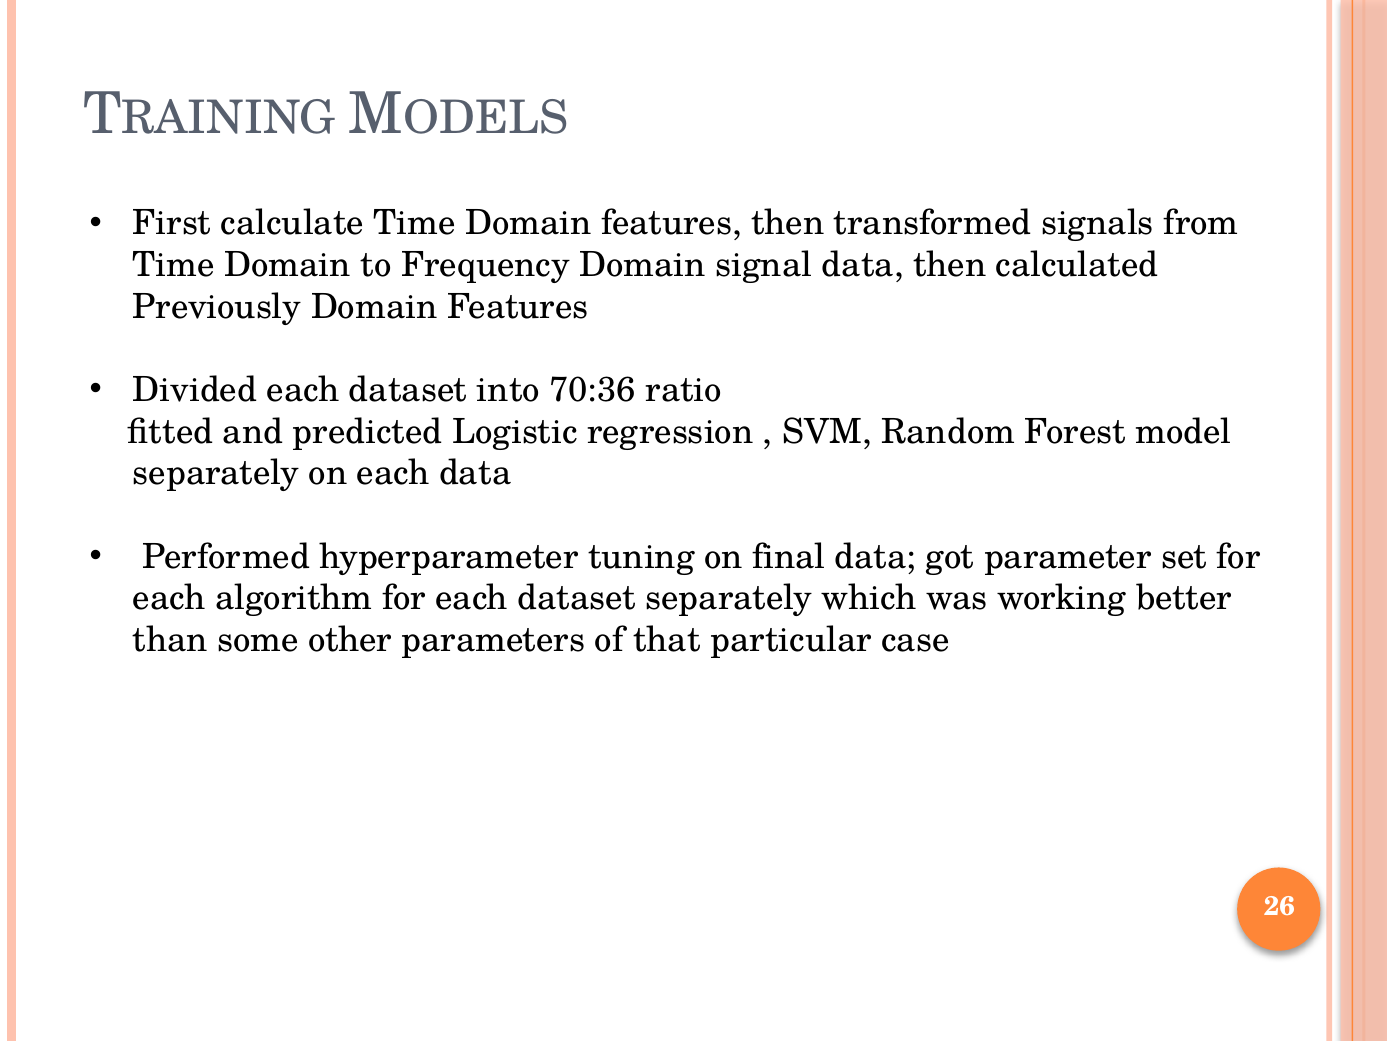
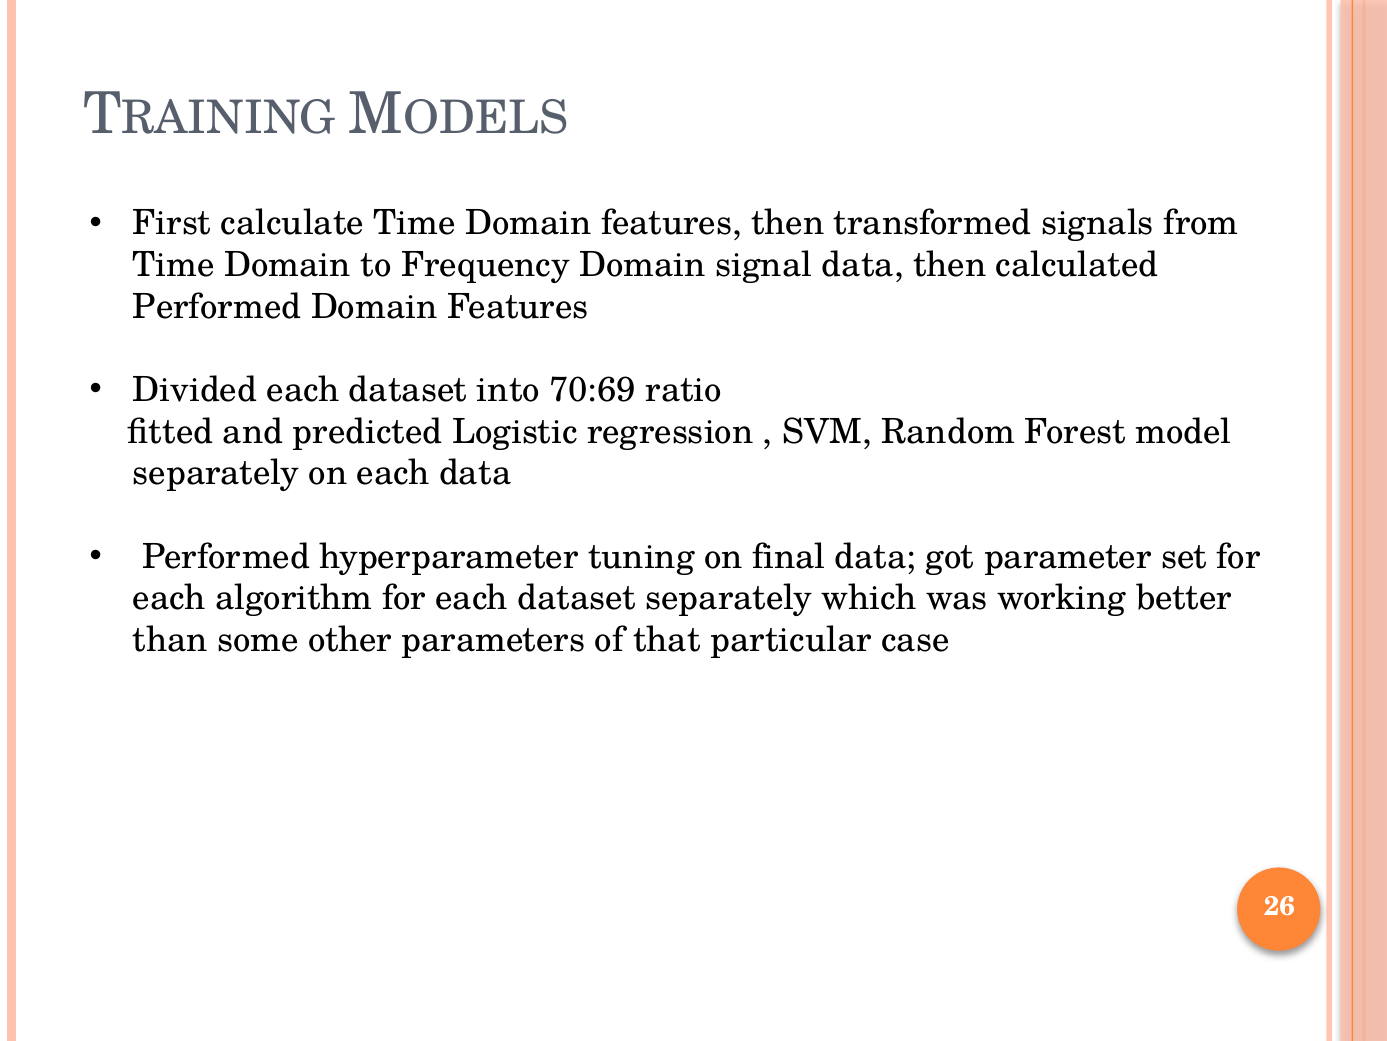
Previously: Previously -> Performed (217, 307)
70:36: 70:36 -> 70:69 (593, 390)
